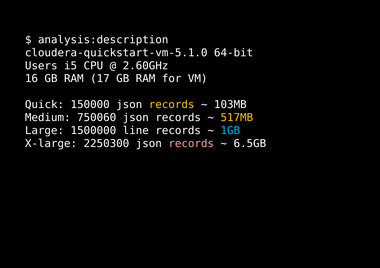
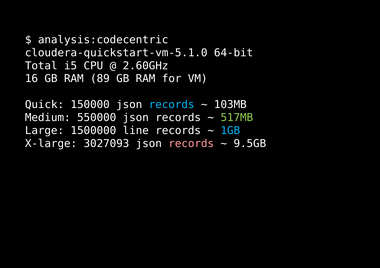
analysis:description: analysis:description -> analysis:codecentric (103, 40)
Users: Users -> Total (41, 66)
17: 17 -> 89 (100, 79)
records colour: yellow -> light blue (172, 105)
750060: 750060 -> 550000 (97, 118)
517MB colour: yellow -> light green (237, 118)
2250300: 2250300 -> 3027093 (106, 144)
6.5GB: 6.5GB -> 9.5GB (250, 144)
